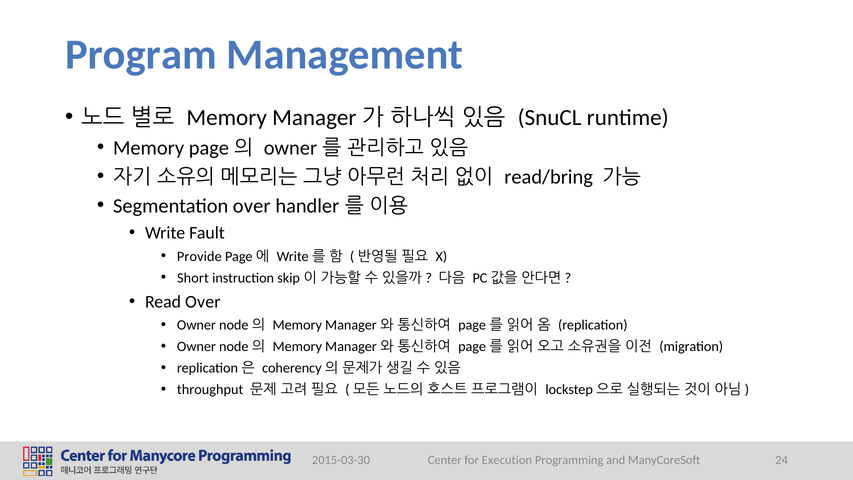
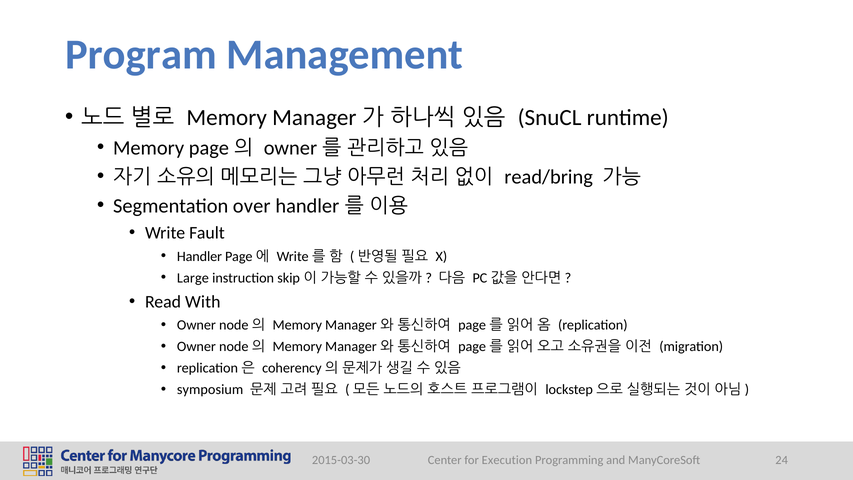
Provide: Provide -> Handler (199, 256)
Short: Short -> Large (193, 278)
Read Over: Over -> With (203, 302)
throughput: throughput -> symposium (210, 389)
